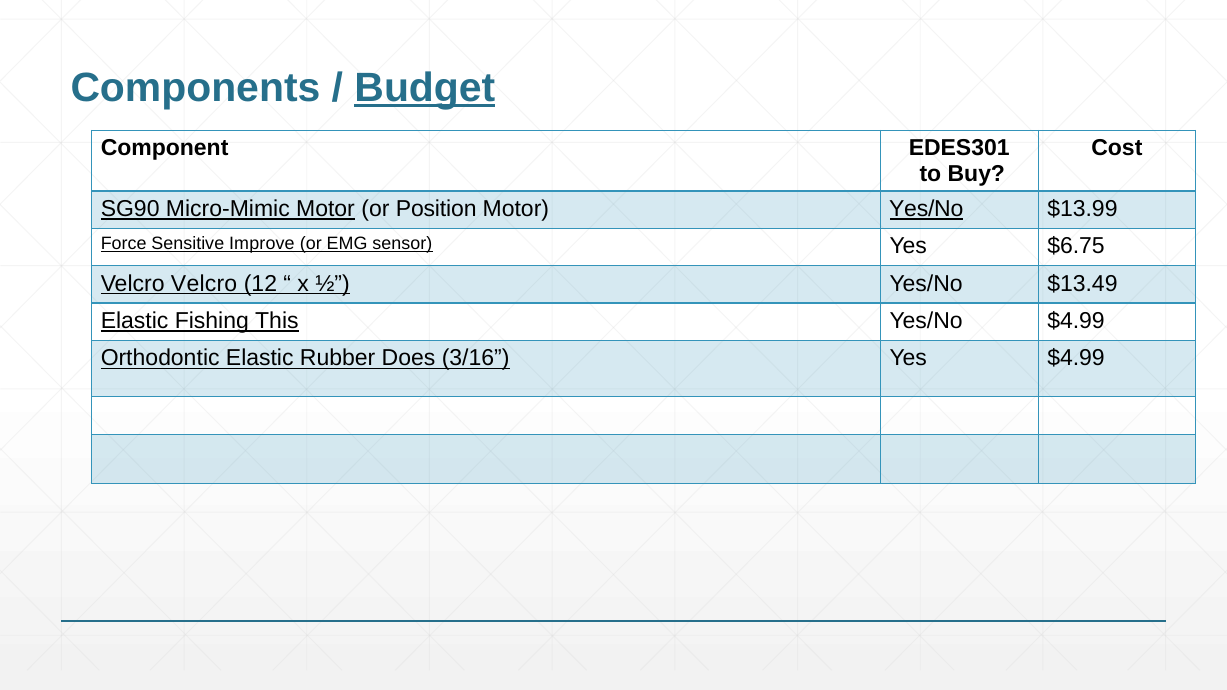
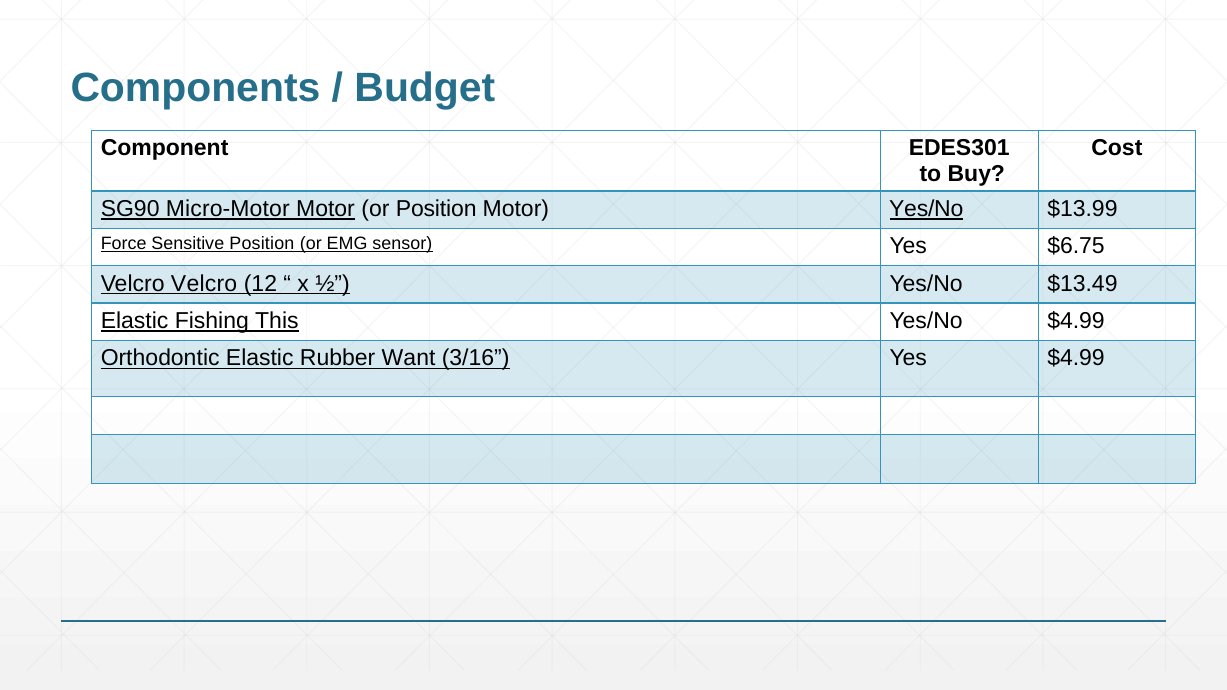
Budget underline: present -> none (425, 88)
Micro-Mimic: Micro-Mimic -> Micro-Motor (228, 209)
Sensitive Improve: Improve -> Position (262, 243)
Does: Does -> Want (409, 358)
